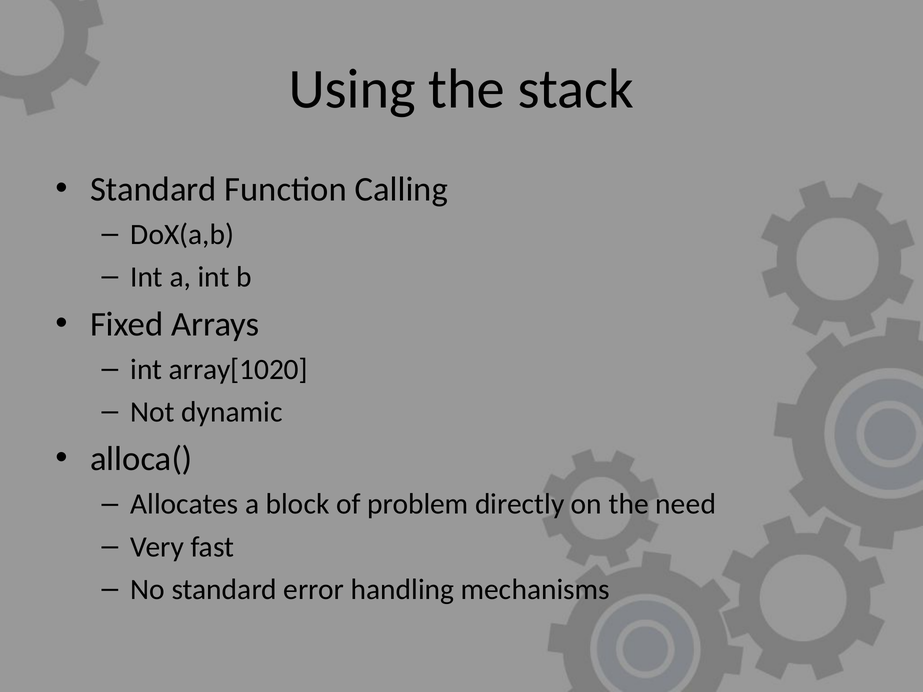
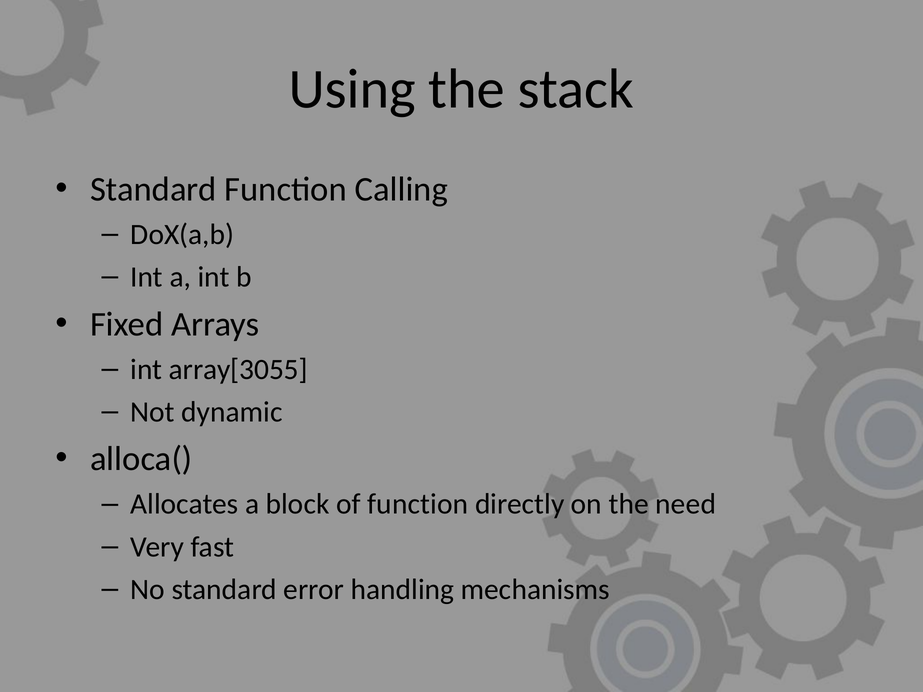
array[1020: array[1020 -> array[3055 (238, 370)
of problem: problem -> function (418, 504)
